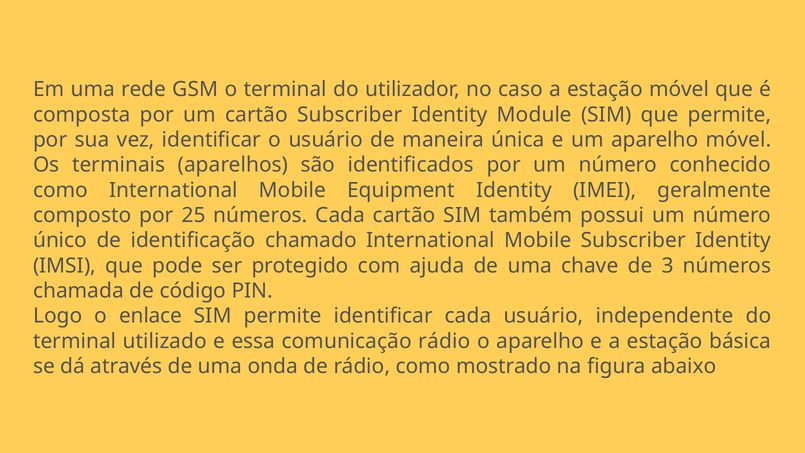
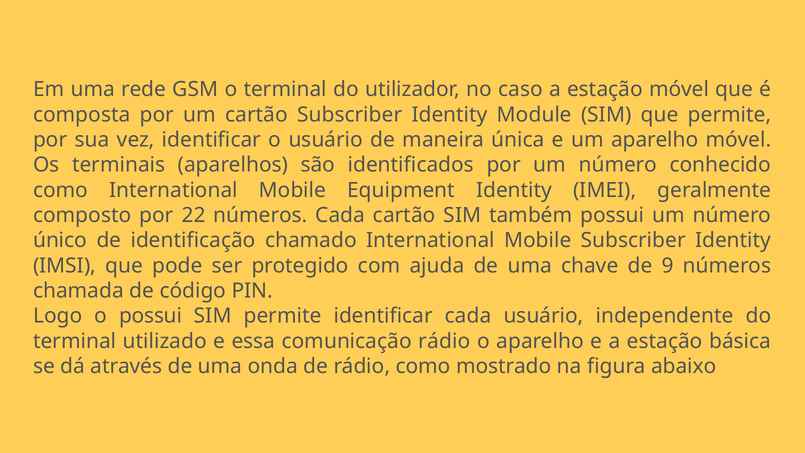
25: 25 -> 22 (194, 215)
3: 3 -> 9 (668, 266)
o enlace: enlace -> possui (151, 316)
